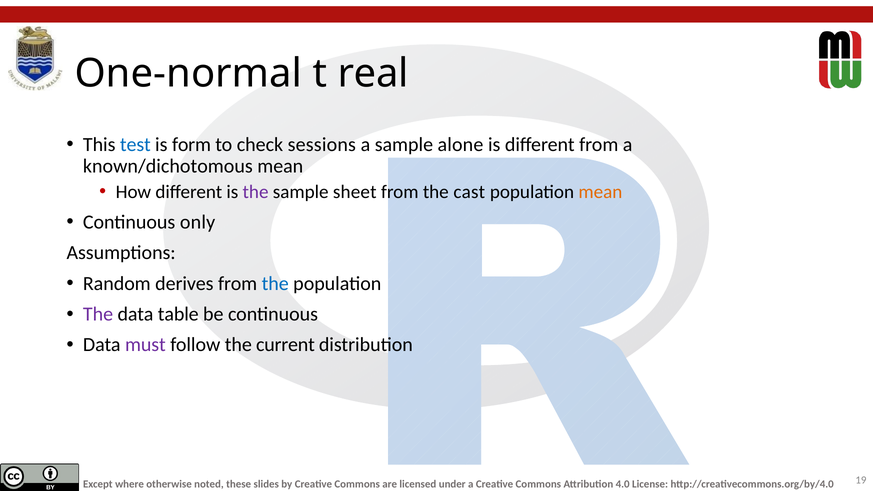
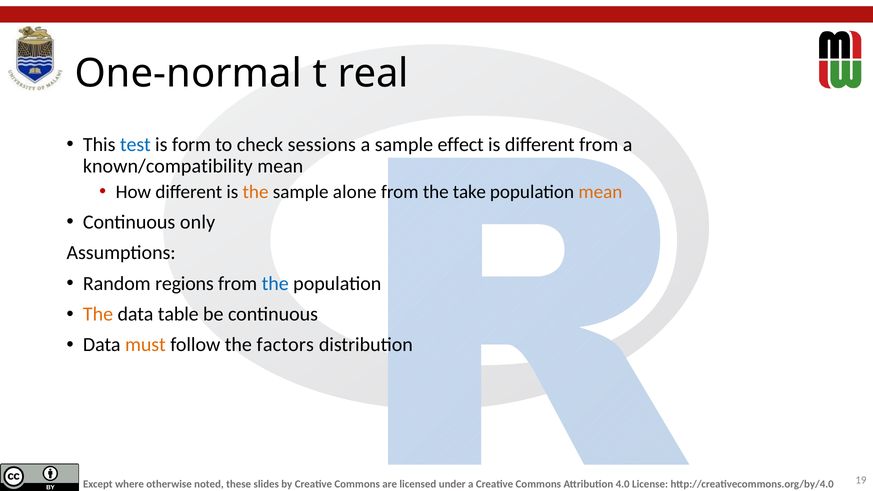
alone: alone -> effect (461, 145)
known/dichotomous: known/dichotomous -> known/compatibility (168, 166)
the colour: purple -> orange (256, 192)
sheet: sheet -> alone (355, 192)
cast: cast -> take (469, 192)
derives: derives -> regions (184, 284)
The colour: purple -> orange (98, 314)
must colour: purple -> orange (145, 345)
current: current -> factors (285, 345)
